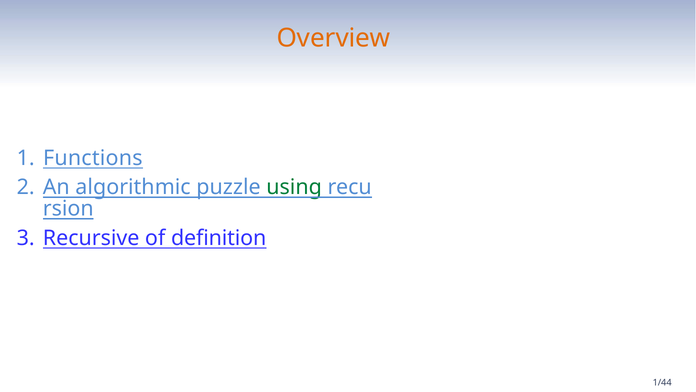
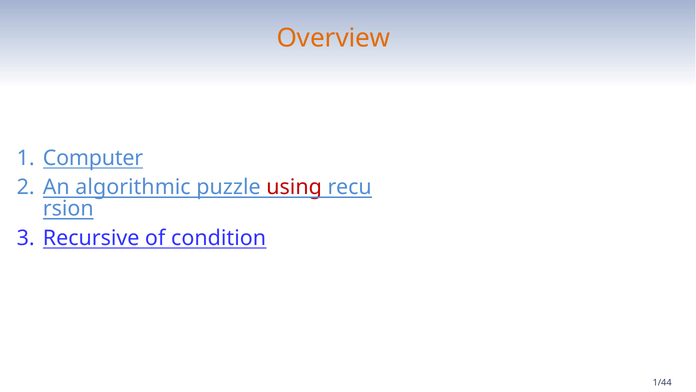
Functions: Functions -> Computer (93, 158)
using colour: green -> red (294, 187)
definition: definition -> condition (219, 238)
